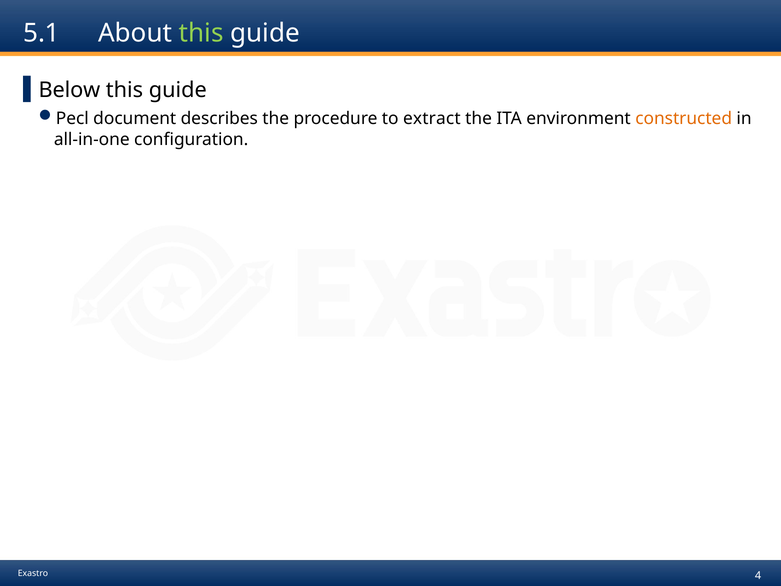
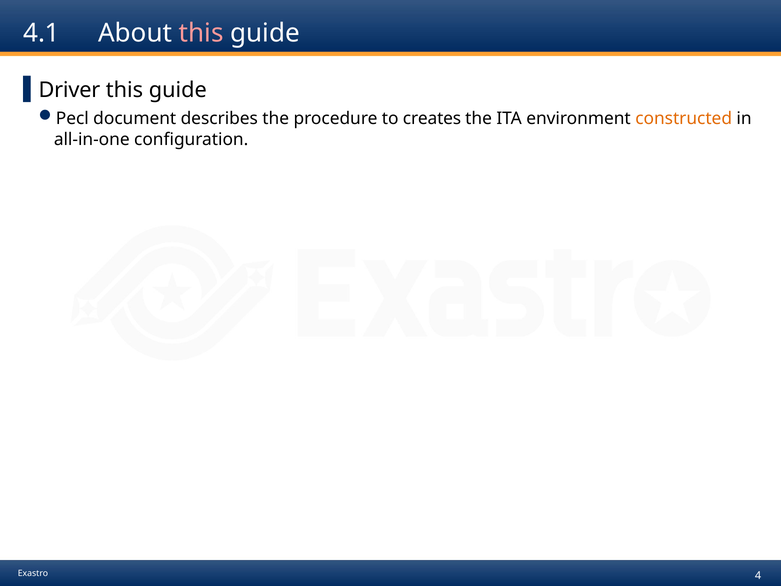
5.1: 5.1 -> 4.1 (42, 33)
this colour: light green -> pink (201, 33)
Below: Below -> Driver (69, 90)
extract: extract -> creates (432, 118)
